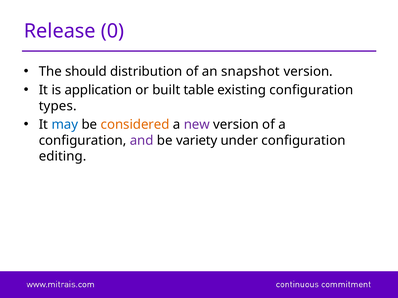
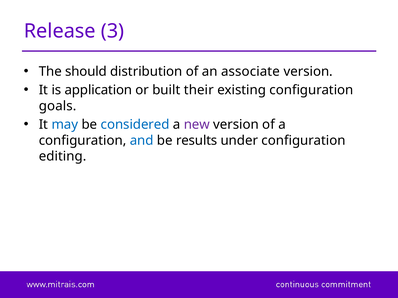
0: 0 -> 3 (113, 31)
snapshot: snapshot -> associate (250, 72)
table: table -> their (199, 90)
types: types -> goals (58, 106)
considered colour: orange -> blue (135, 125)
and colour: purple -> blue (142, 141)
variety: variety -> results (197, 141)
